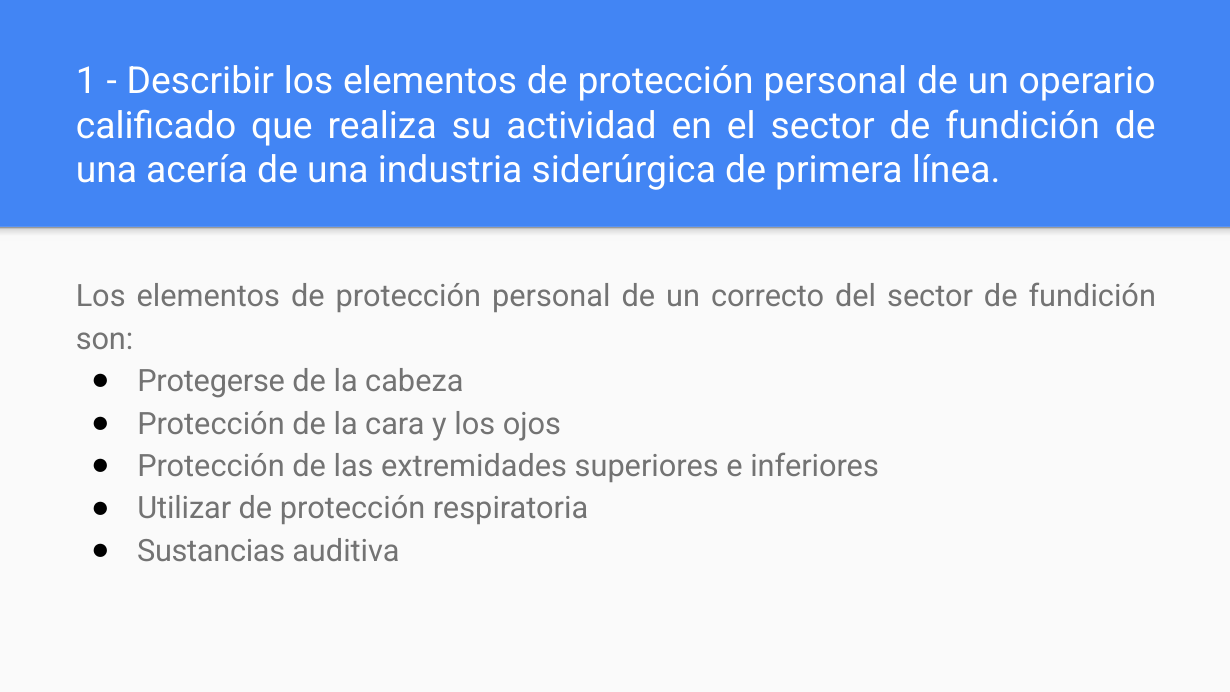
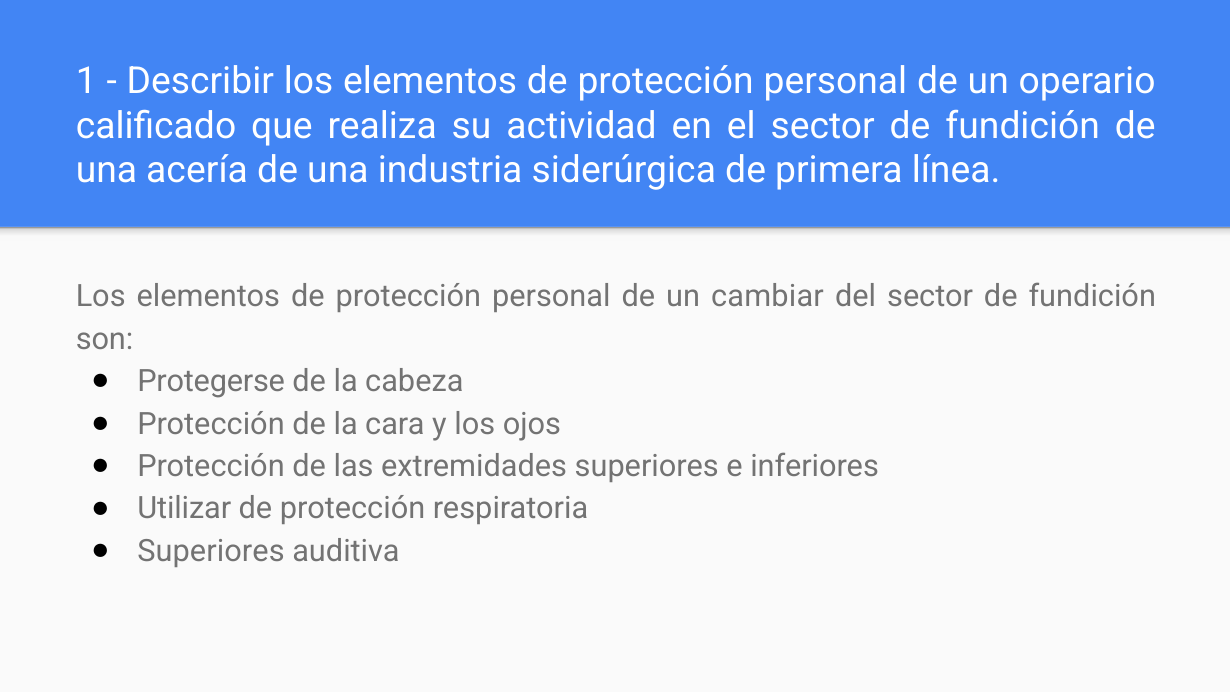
correcto: correcto -> cambiar (768, 297)
Sustancias: Sustancias -> Superiores (211, 551)
